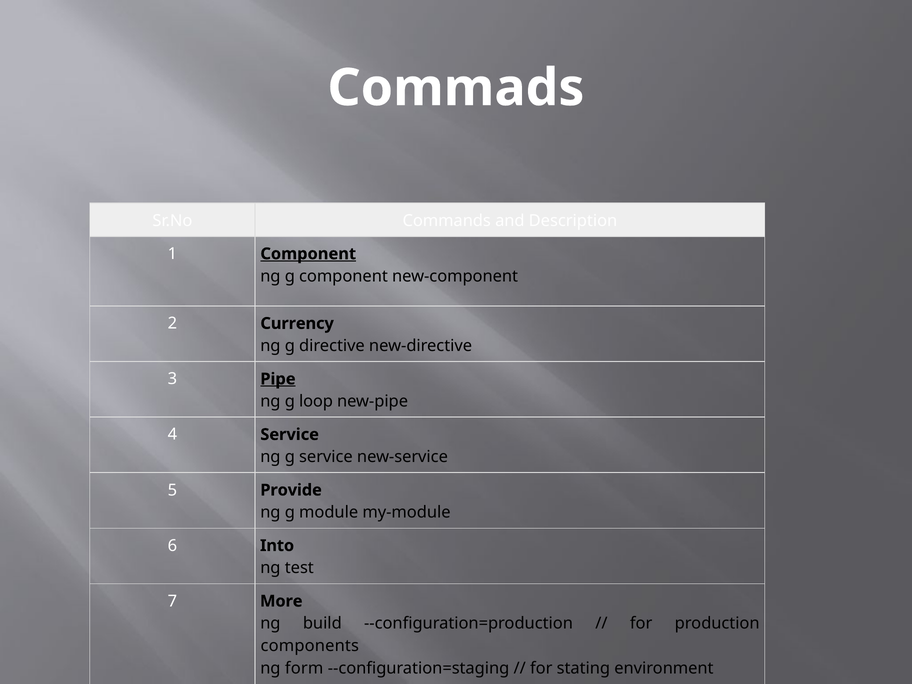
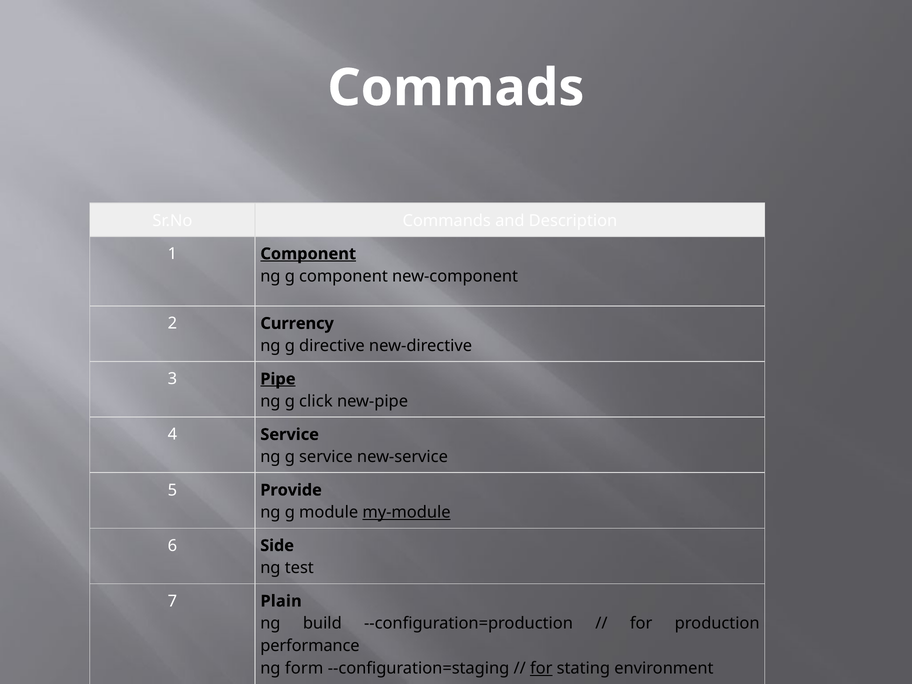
loop: loop -> click (316, 401)
my-module underline: none -> present (407, 512)
Into: Into -> Side (277, 546)
More: More -> Plain (281, 601)
components: components -> performance (310, 646)
for underline: none -> present (541, 668)
